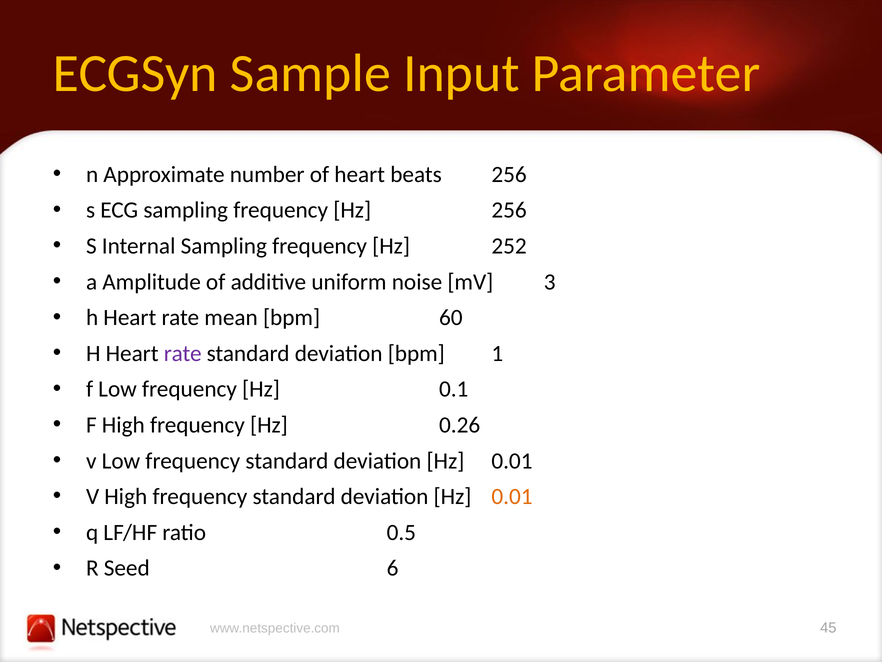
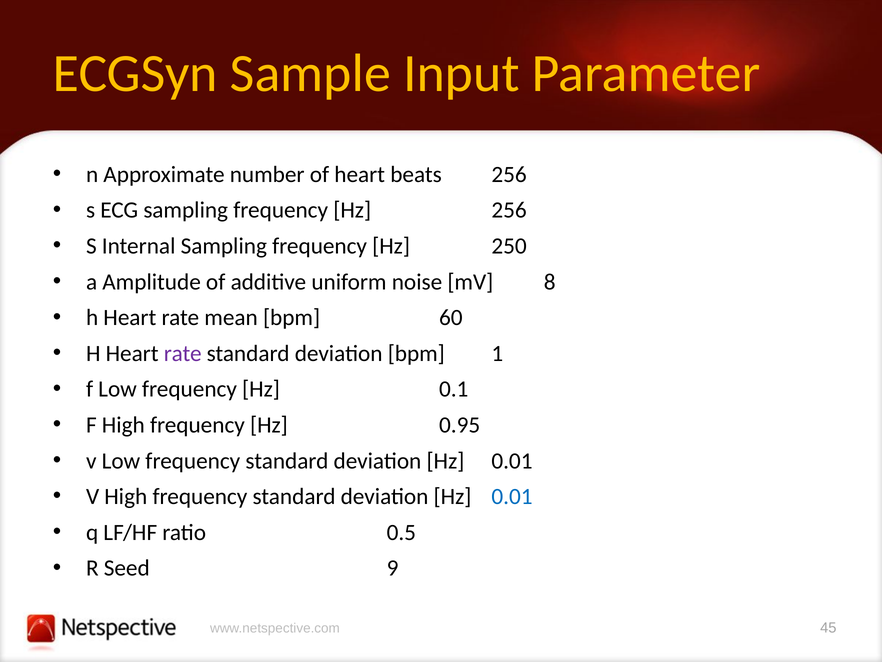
252: 252 -> 250 (509, 246)
3: 3 -> 8 (550, 282)
0.26: 0.26 -> 0.95 (460, 425)
0.01 colour: orange -> blue (512, 496)
6: 6 -> 9 (393, 568)
